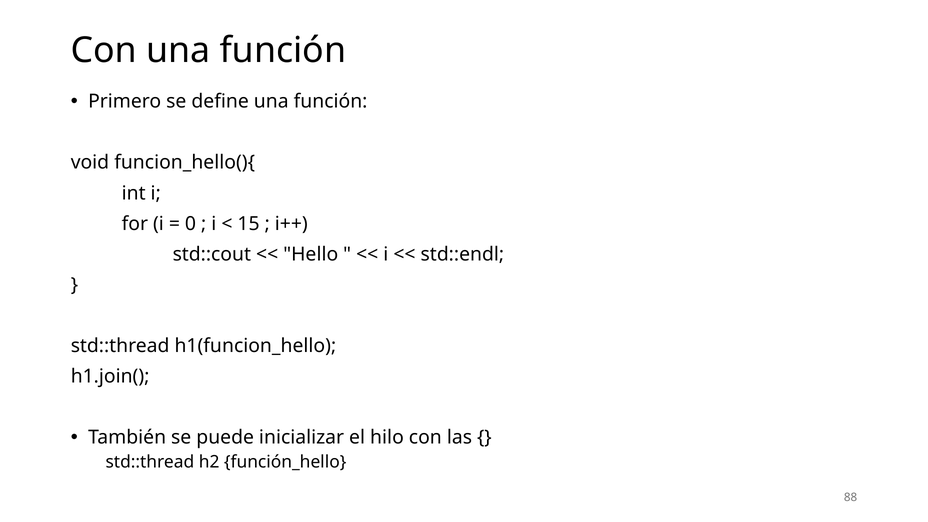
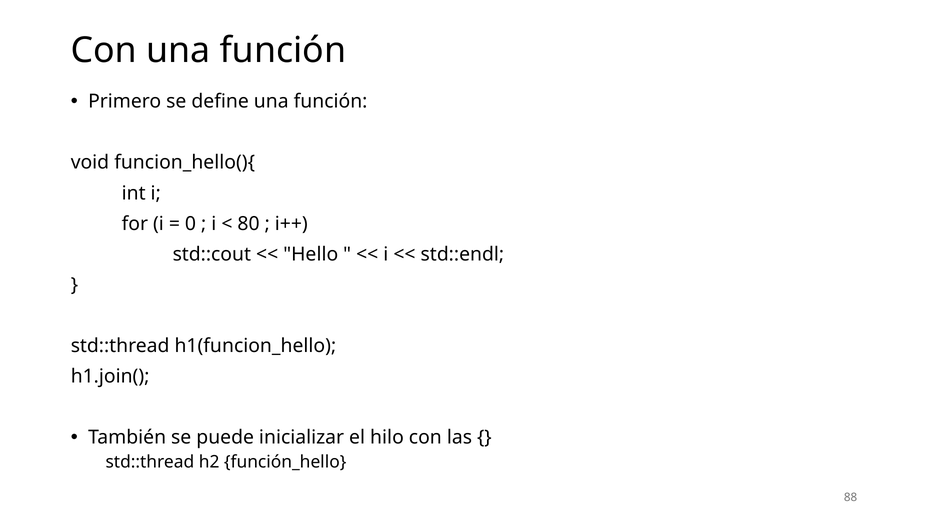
15: 15 -> 80 (248, 224)
